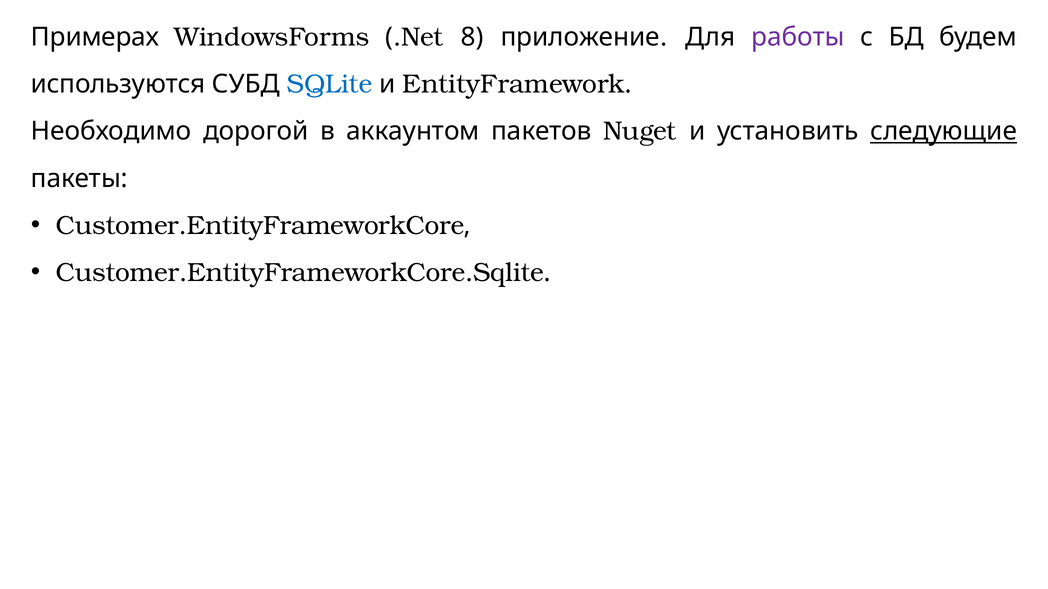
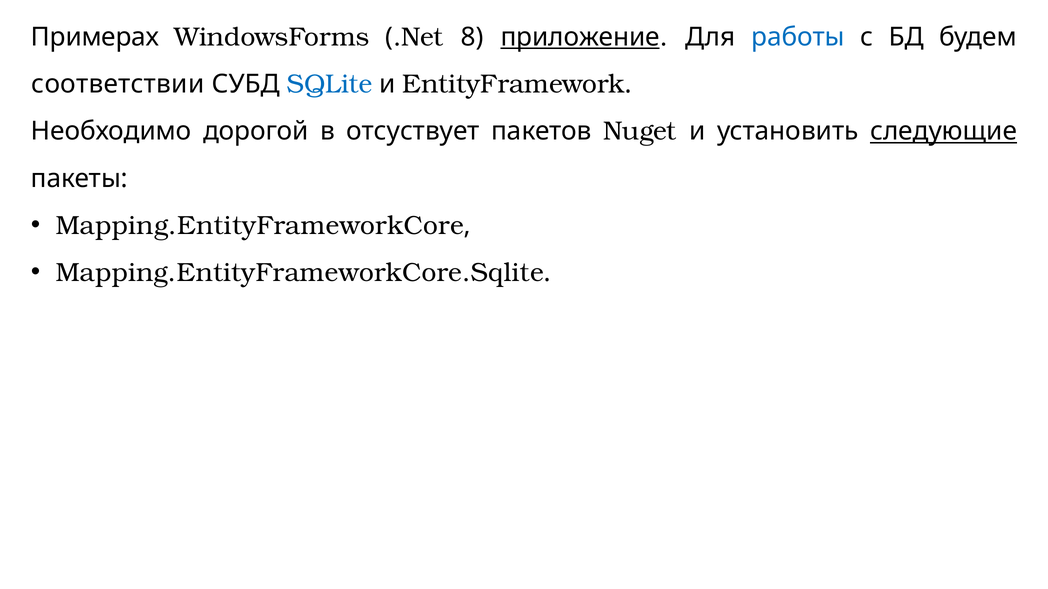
приложение underline: none -> present (580, 37)
работы colour: purple -> blue (798, 37)
используются: используются -> соответствии (118, 84)
аккаунтом: аккаунтом -> отсуствует (413, 131)
Customer.EntityFrameworkCore: Customer.EntityFrameworkCore -> Mapping.EntityFrameworkCore (260, 226)
Customer.EntityFrameworkCore.Sqlite: Customer.EntityFrameworkCore.Sqlite -> Mapping.EntityFrameworkCore.Sqlite (300, 273)
